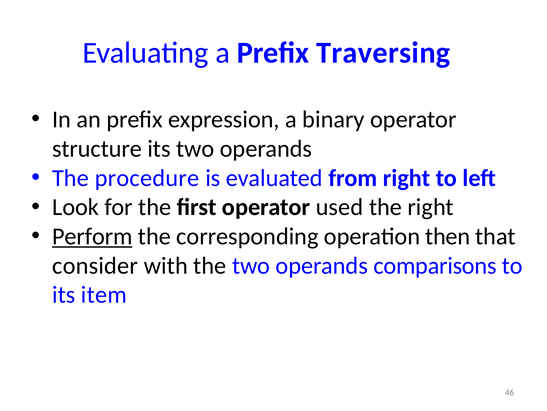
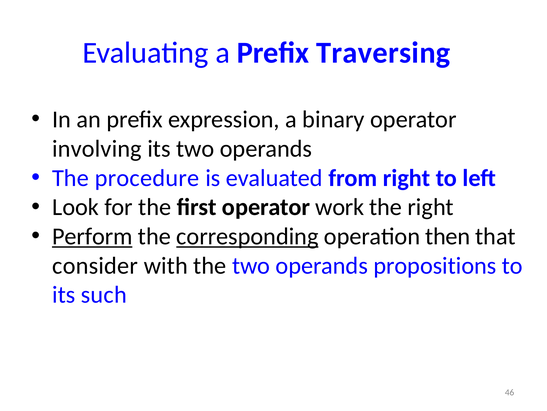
structure: structure -> involving (97, 148)
used: used -> work (340, 207)
corresponding underline: none -> present (247, 236)
comparisons: comparisons -> propositions (435, 265)
item: item -> such (104, 294)
